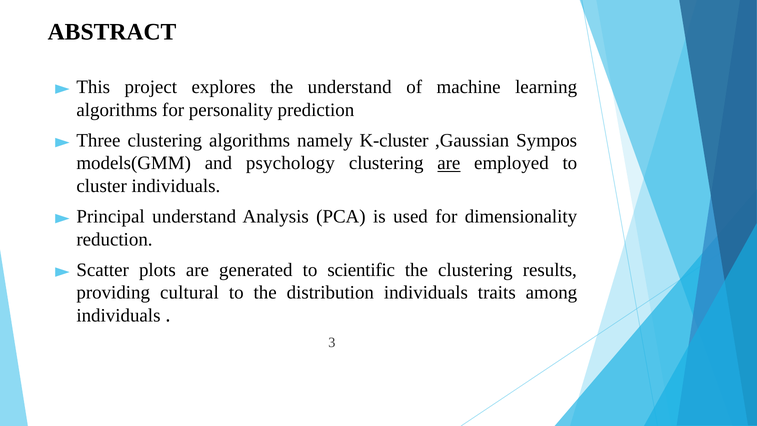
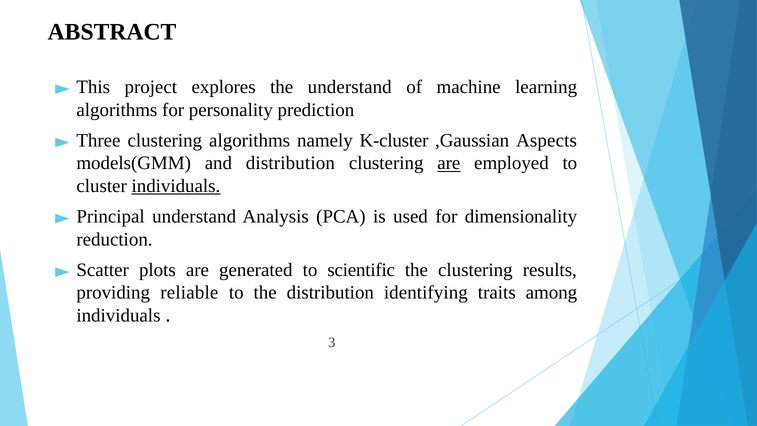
Sympos: Sympos -> Aspects (547, 140)
and psychology: psychology -> distribution (290, 163)
individuals underline: none -> present (176, 186)
cultural: cultural -> reliable (189, 292)
distribution individuals: individuals -> identifying (426, 292)
